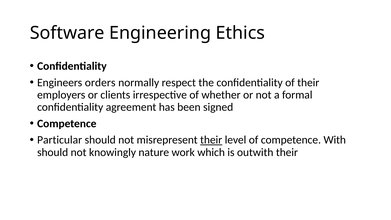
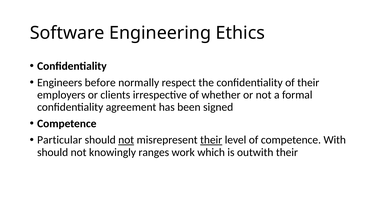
orders: orders -> before (100, 83)
not underline: none -> present (126, 140)
nature: nature -> ranges (154, 152)
